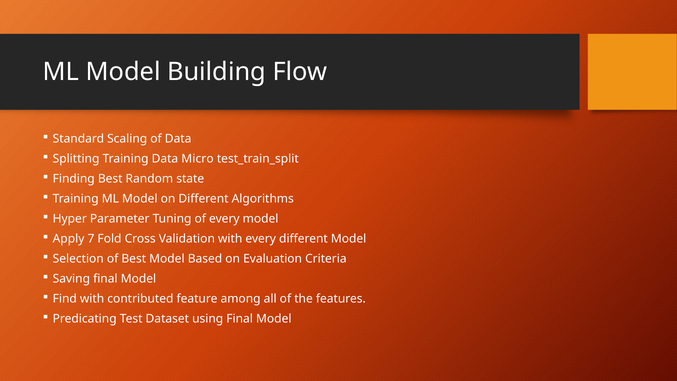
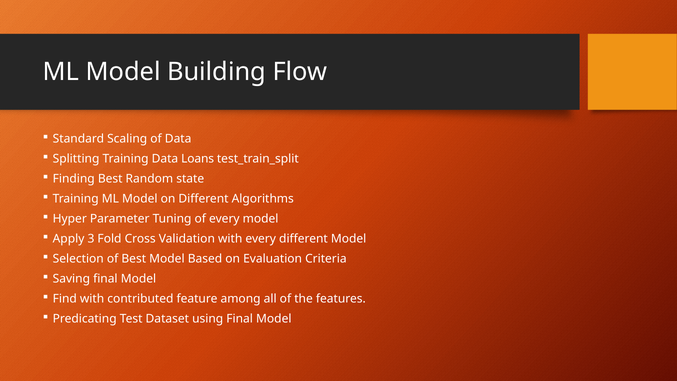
Micro: Micro -> Loans (198, 159)
7: 7 -> 3 (91, 239)
